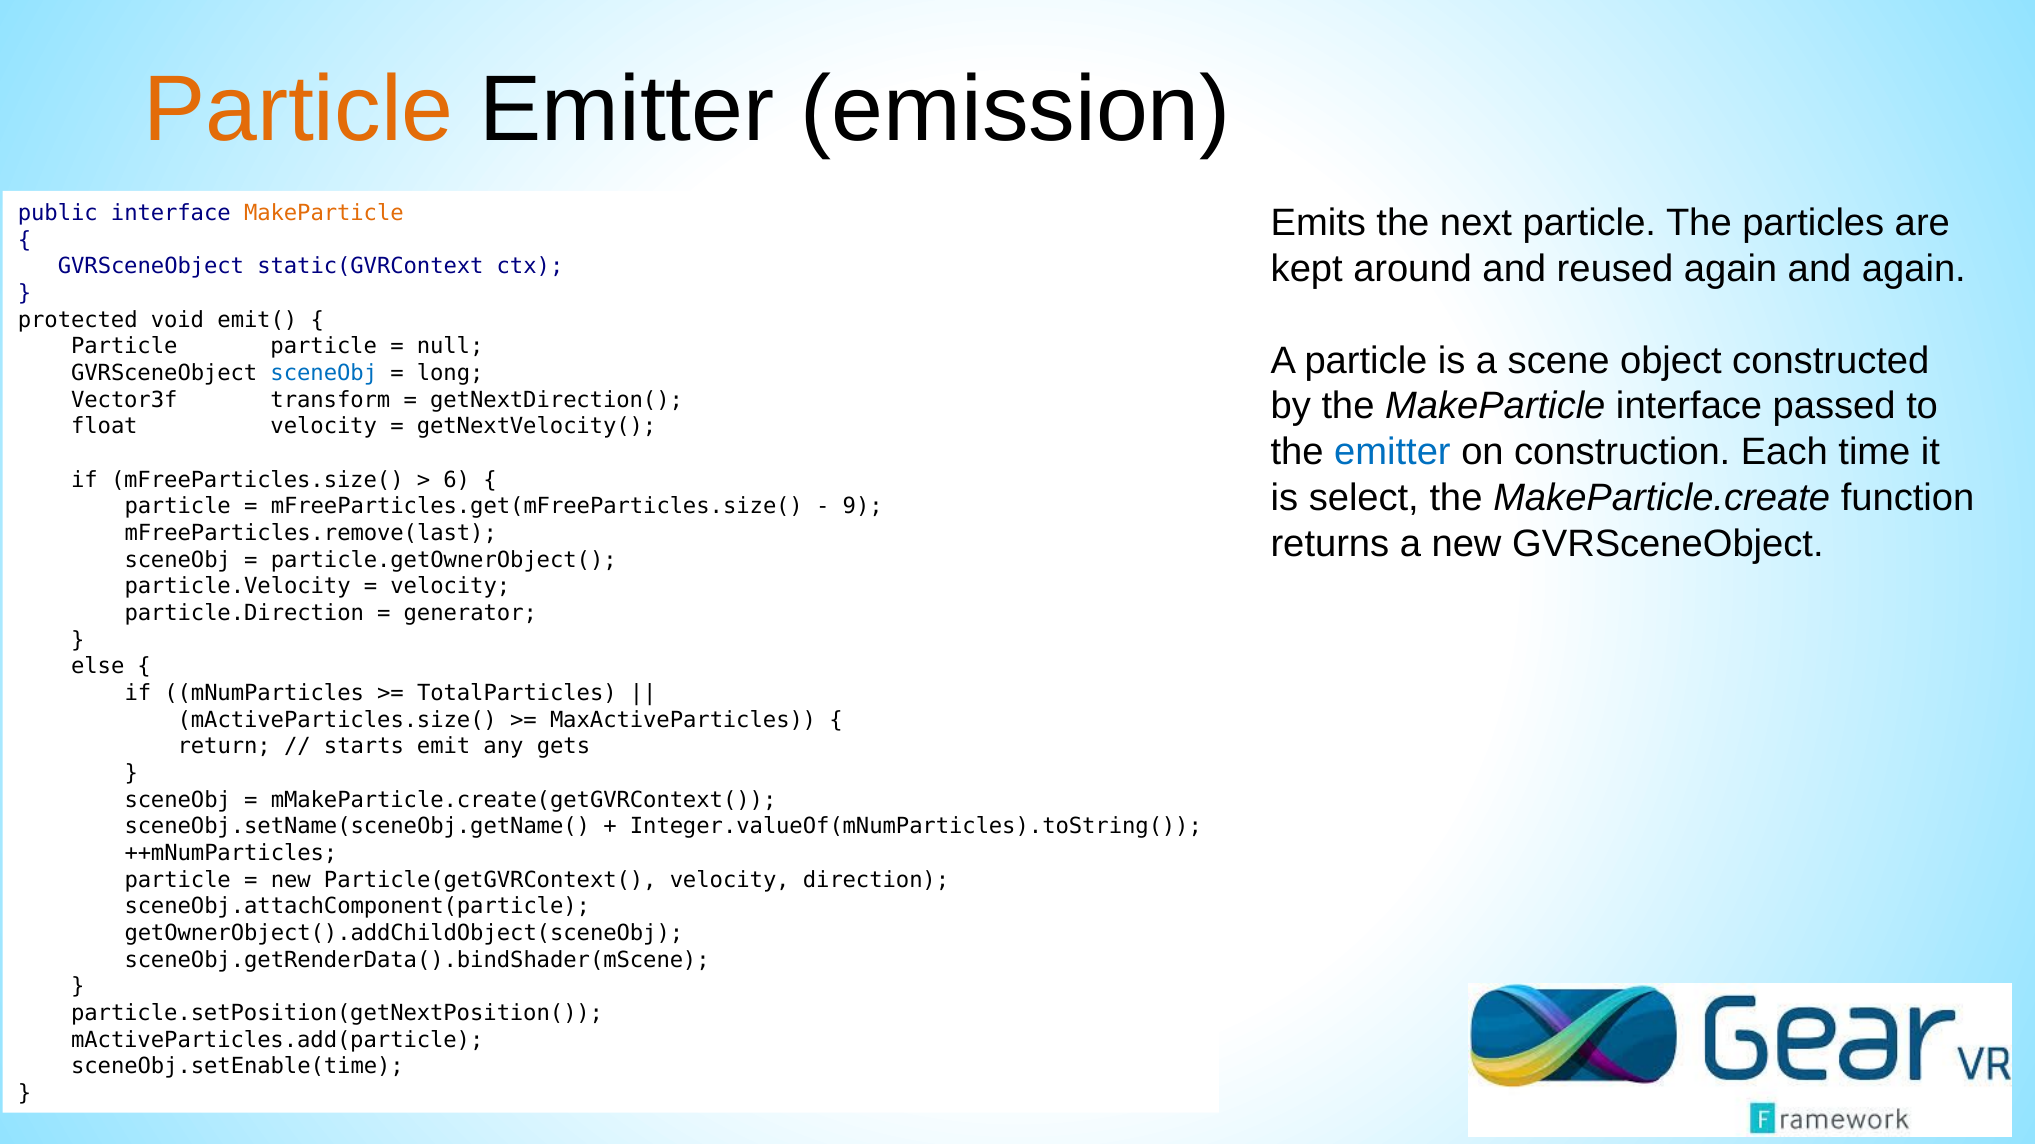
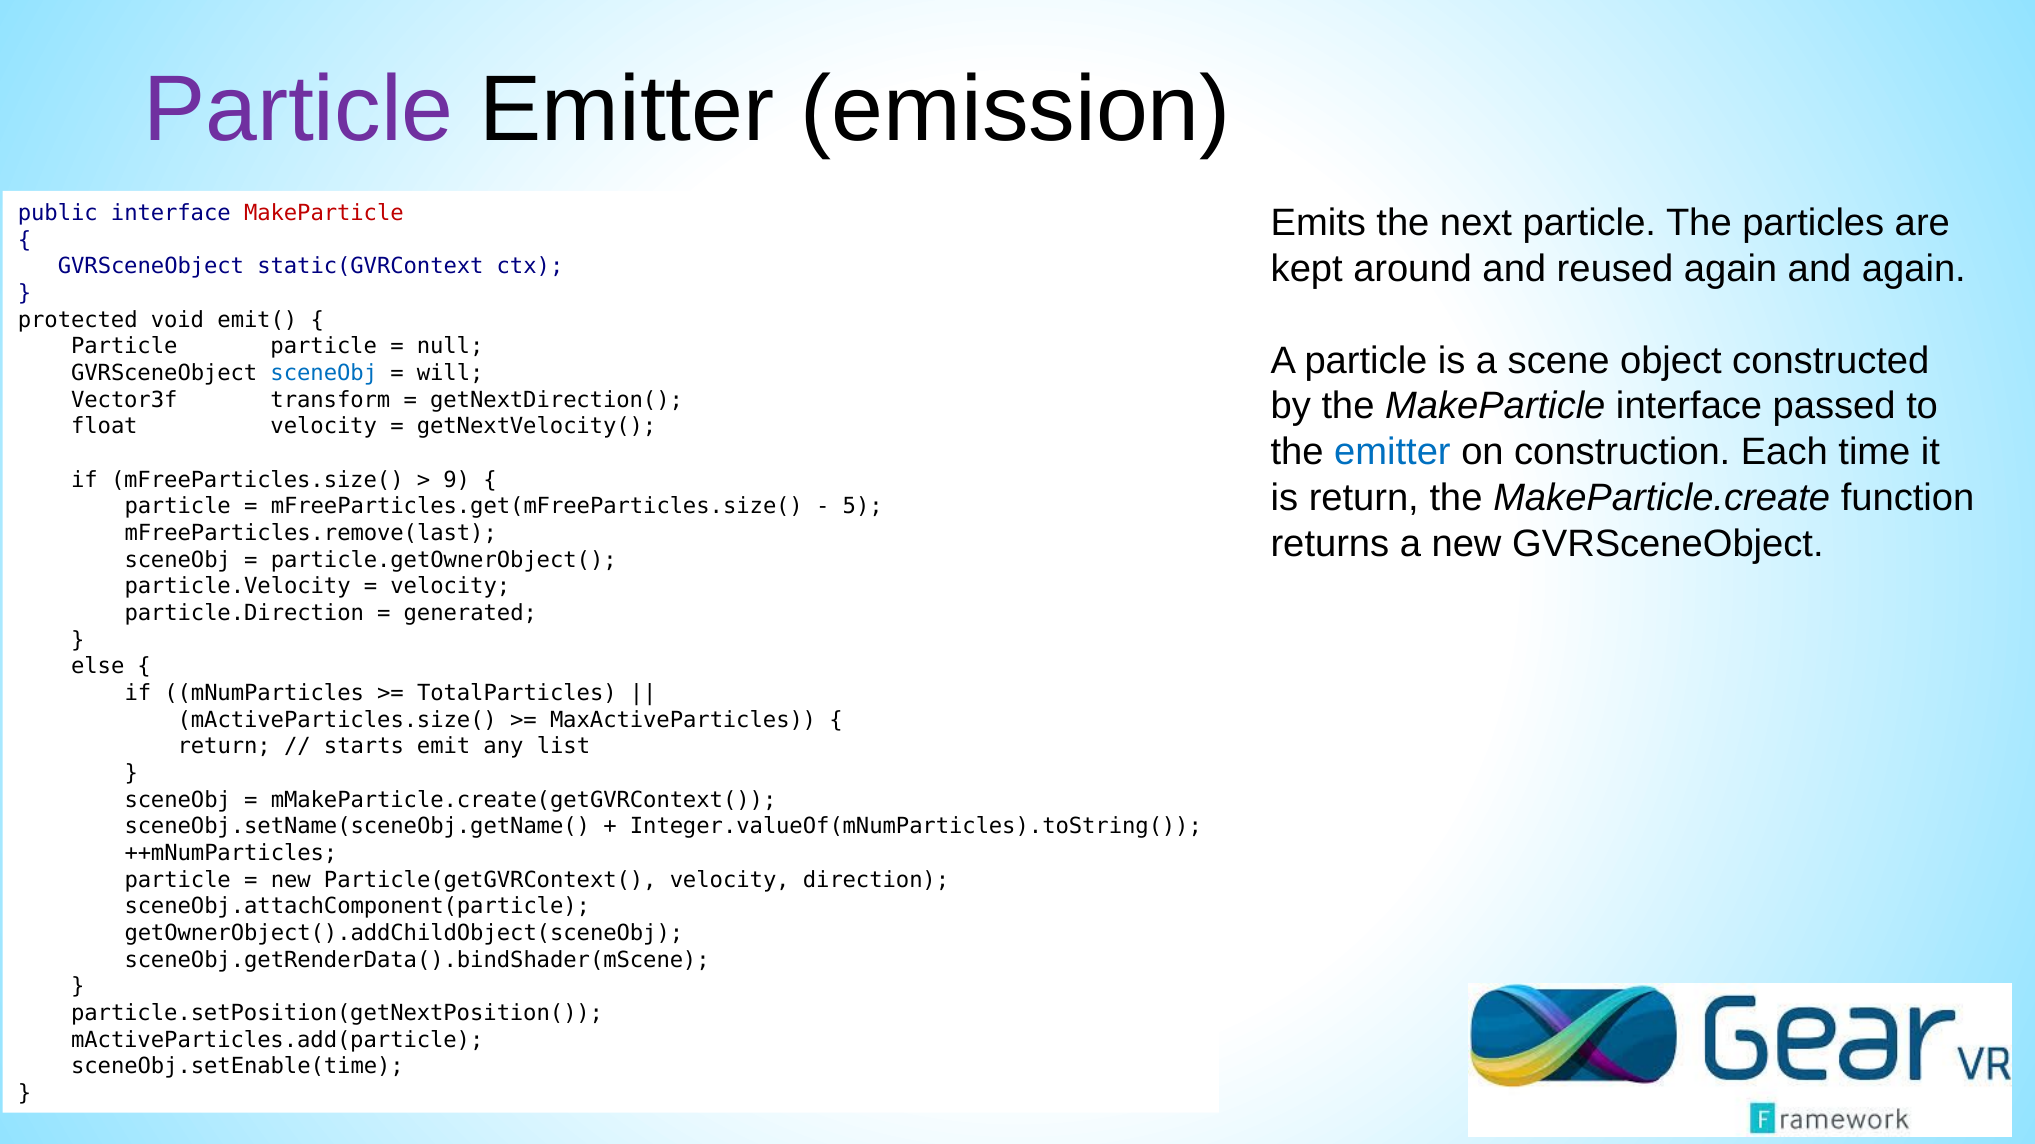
Particle colour: orange -> purple (298, 110)
MakeParticle colour: orange -> red (324, 213)
long: long -> will (450, 374)
6: 6 -> 9 (457, 480)
is select: select -> return (1364, 498)
9: 9 -> 5 (863, 507)
generator: generator -> generated (470, 614)
gets: gets -> list (564, 747)
